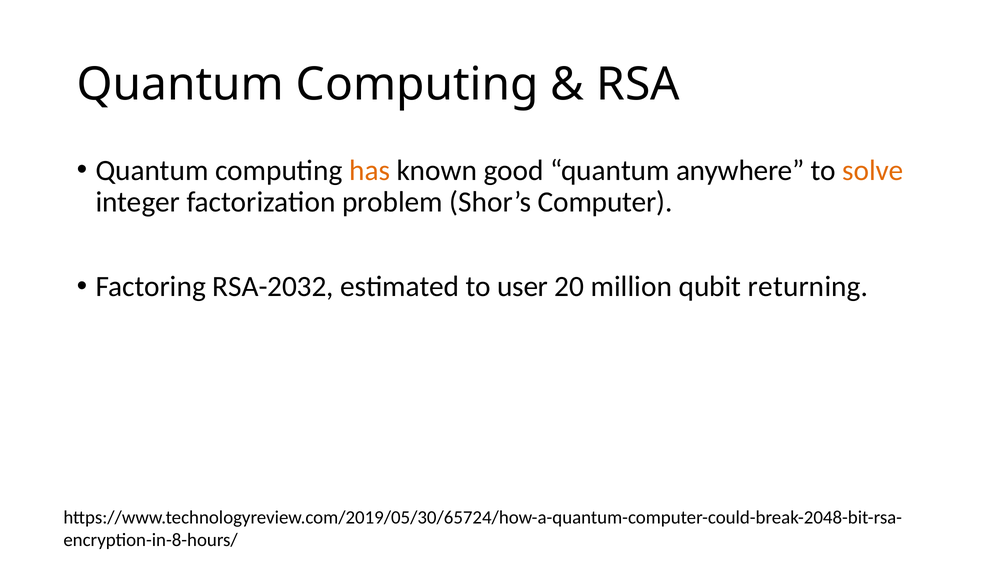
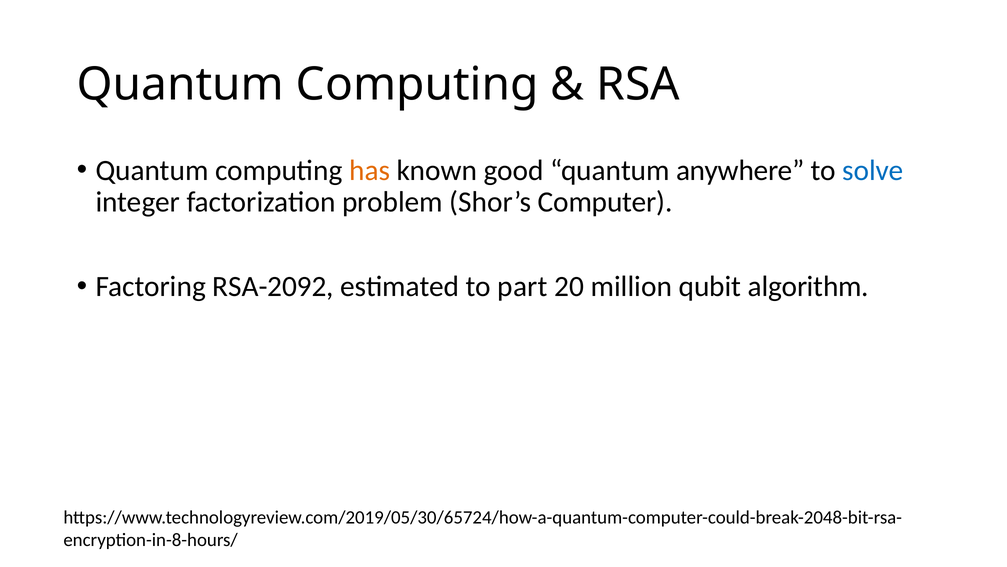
solve colour: orange -> blue (873, 170)
RSA-2032: RSA-2032 -> RSA-2092 (273, 286)
user: user -> part (523, 286)
returning: returning -> algorithm (808, 286)
